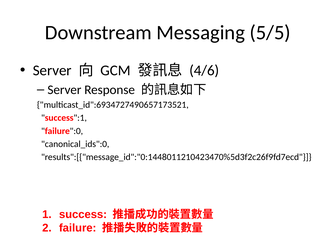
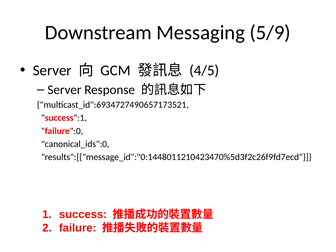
5/5: 5/5 -> 5/9 (270, 33)
4/6: 4/6 -> 4/5 (204, 70)
